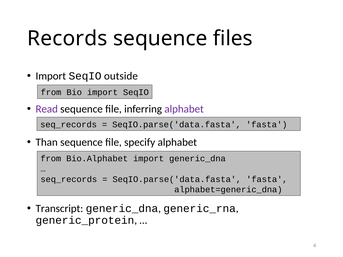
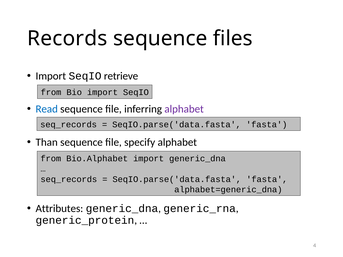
outside: outside -> retrieve (121, 76)
Read colour: purple -> blue (47, 109)
Transcript: Transcript -> Attributes (59, 209)
